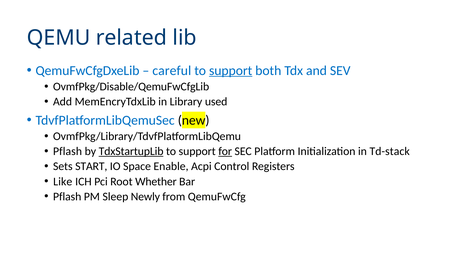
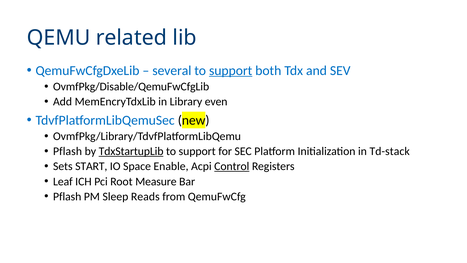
careful: careful -> several (172, 70)
used: used -> even (216, 102)
for underline: present -> none (225, 151)
Control underline: none -> present (232, 166)
Like: Like -> Leaf (63, 181)
Whether: Whether -> Measure (156, 181)
Newly: Newly -> Reads (145, 196)
